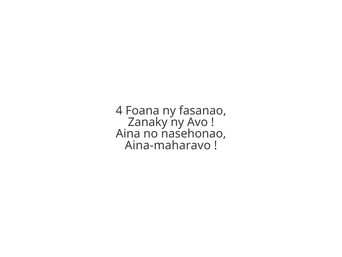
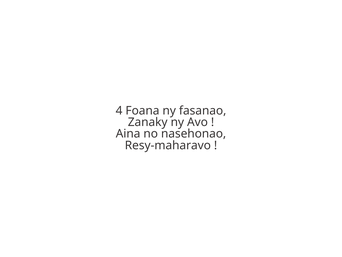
Aina-maharavo: Aina-maharavo -> Resy-maharavo (168, 145)
